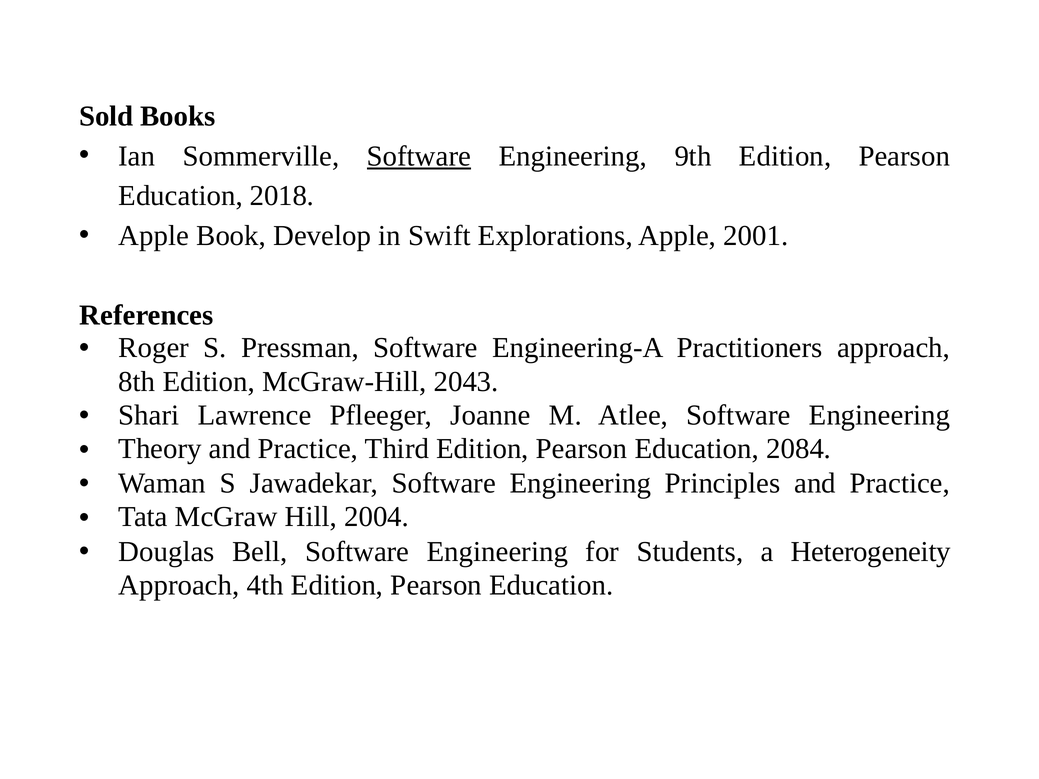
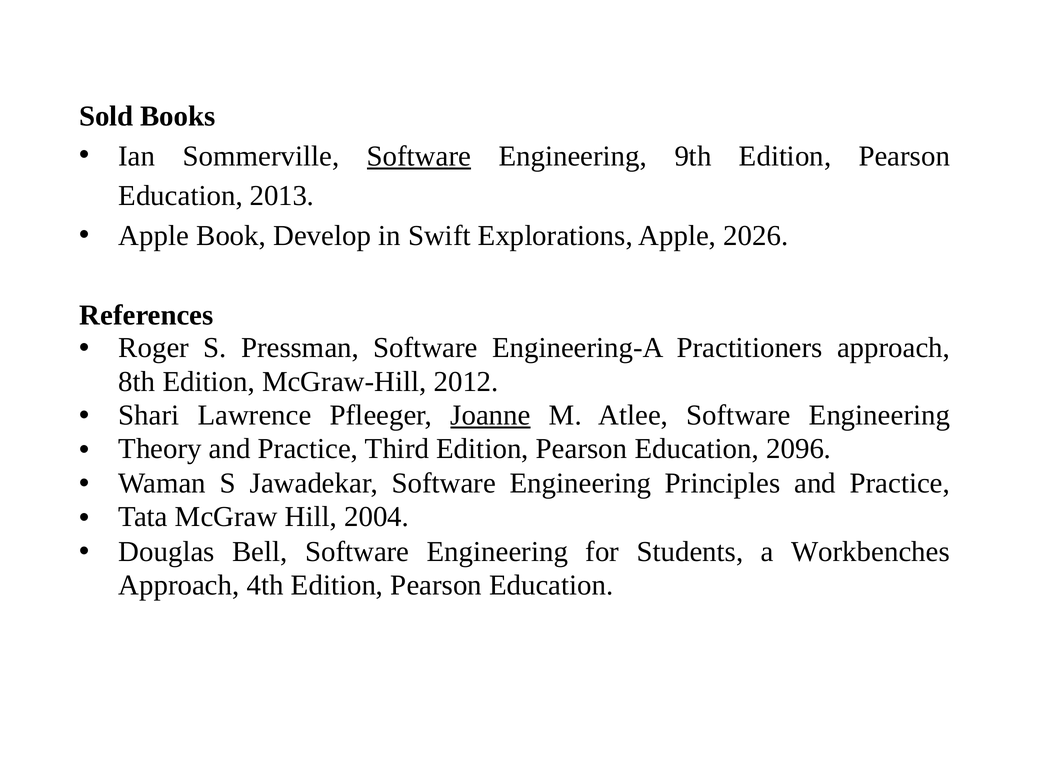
2018: 2018 -> 2013 (282, 196)
2001: 2001 -> 2026 (756, 236)
2043: 2043 -> 2012 (466, 382)
Joanne underline: none -> present (490, 415)
2084: 2084 -> 2096 (799, 449)
Heterogeneity: Heterogeneity -> Workbenches (871, 552)
